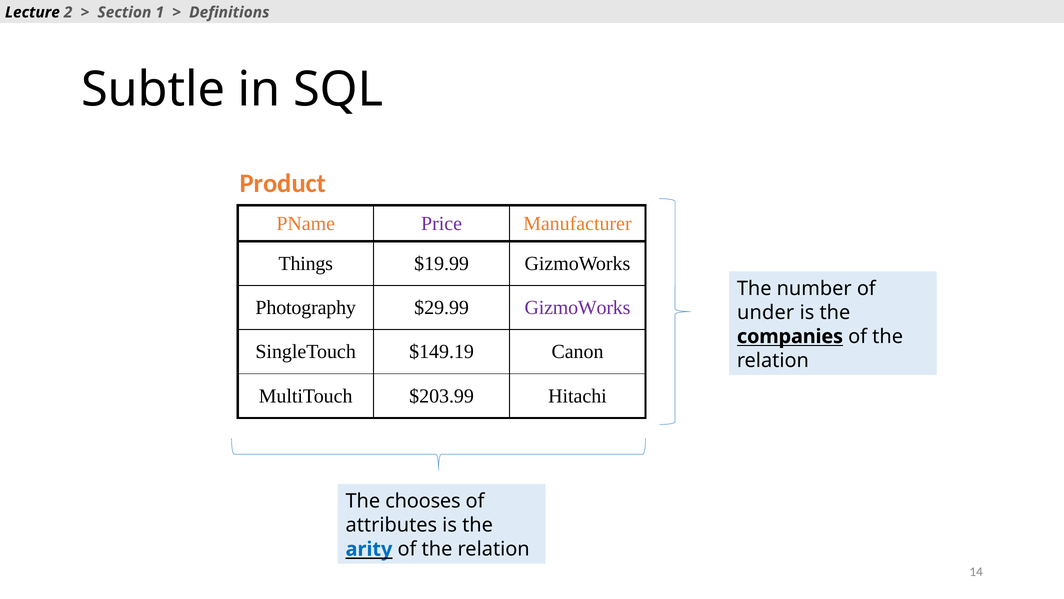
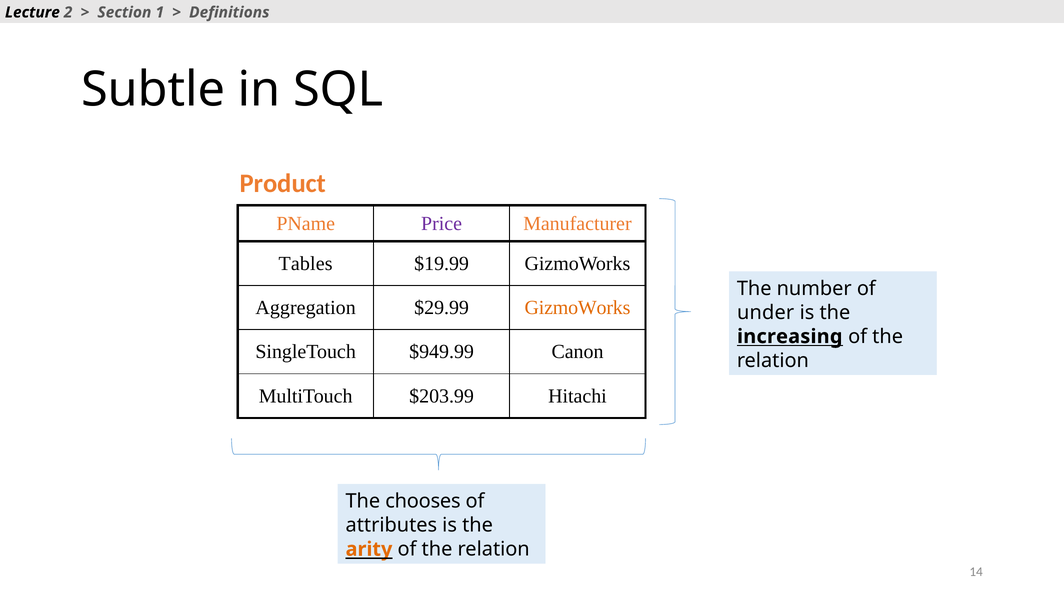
Things: Things -> Tables (306, 263)
Photography: Photography -> Aggregation (306, 307)
GizmoWorks colour: purple -> orange (578, 307)
companies: companies -> increasing (790, 336)
$149.19: $149.19 -> $949.99 (442, 352)
arity colour: blue -> orange (369, 549)
